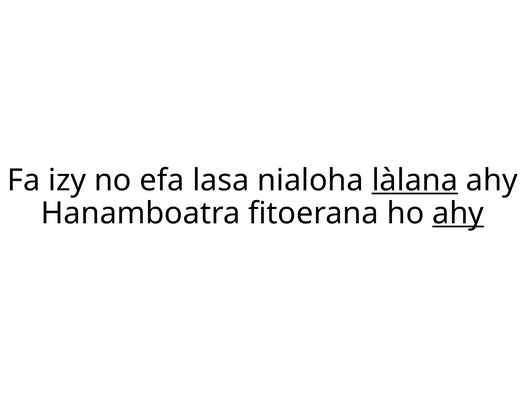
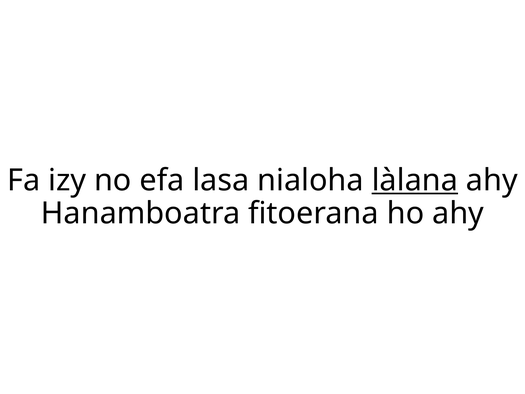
ahy underline: present -> none (458, 213)
